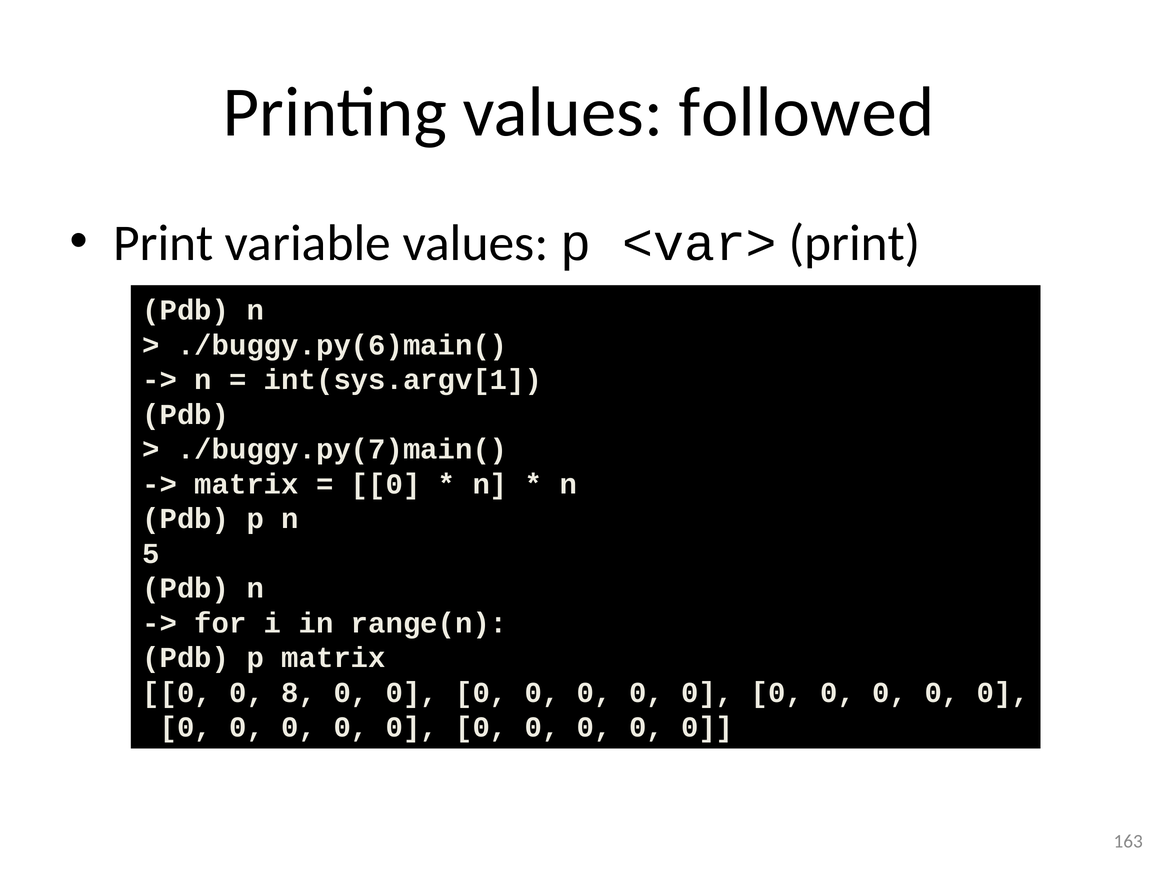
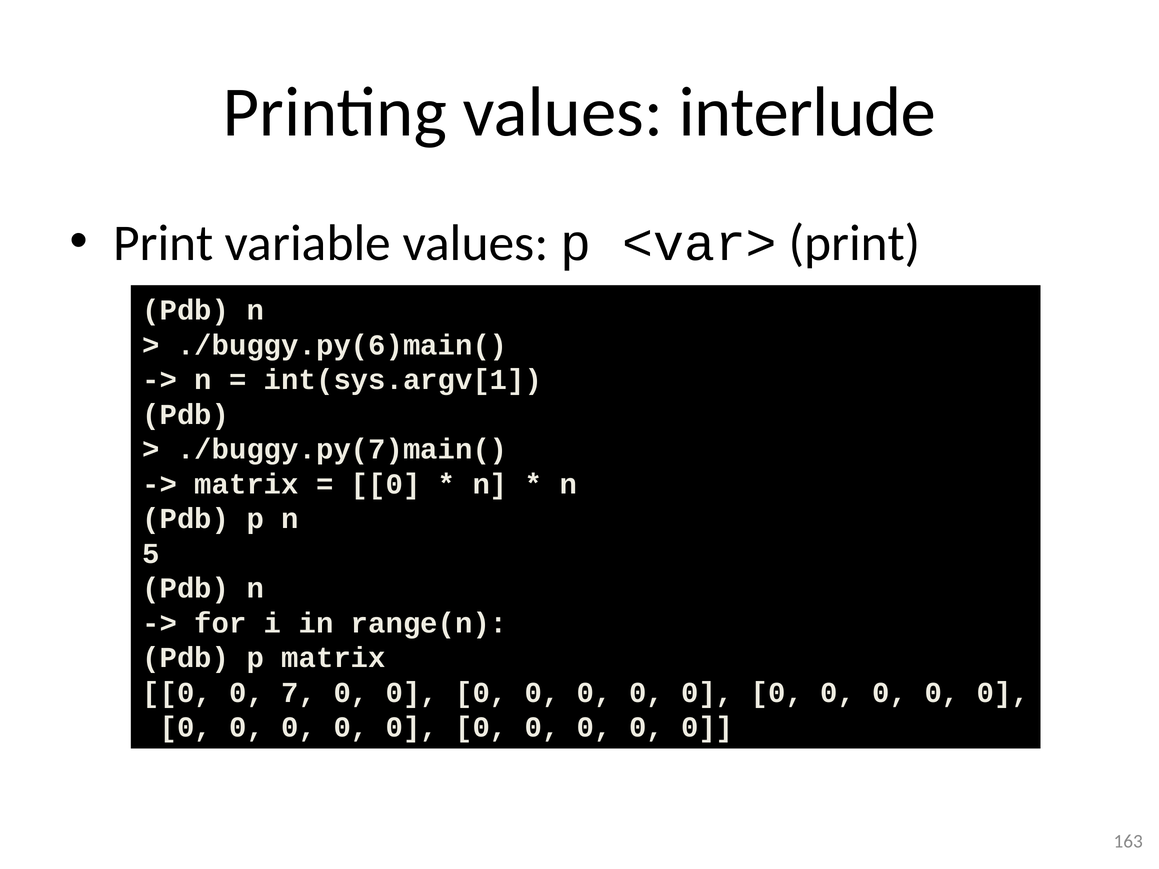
followed: followed -> interlude (807, 112)
8: 8 -> 7 (299, 693)
